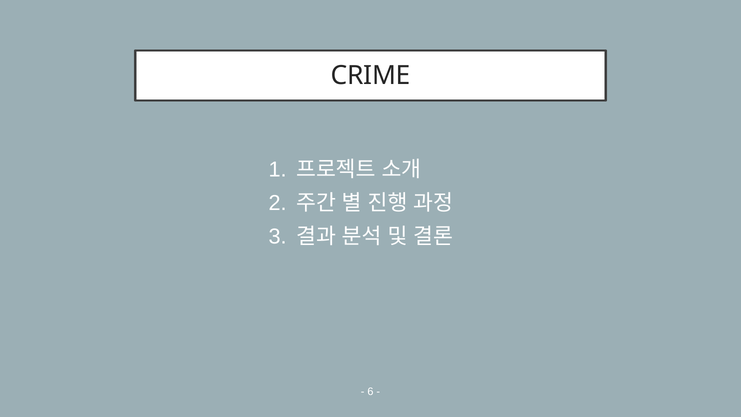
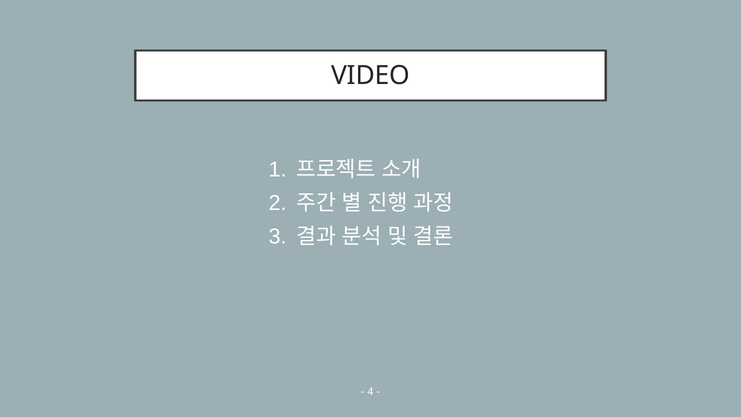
CRIME: CRIME -> VIDEO (371, 76)
6: 6 -> 4 (370, 392)
